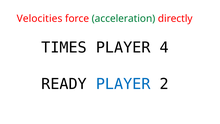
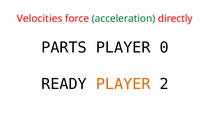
TIMES: TIMES -> PARTS (64, 48)
4: 4 -> 0 (164, 48)
PLAYER colour: blue -> orange (123, 84)
